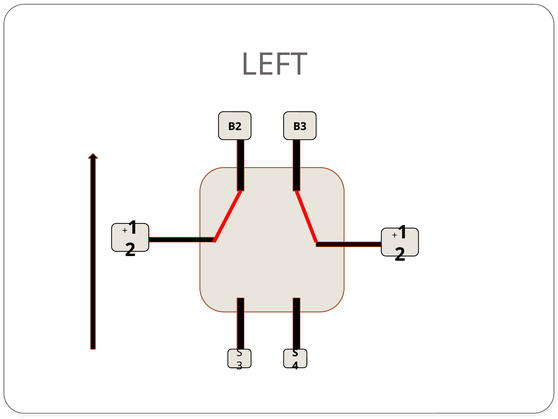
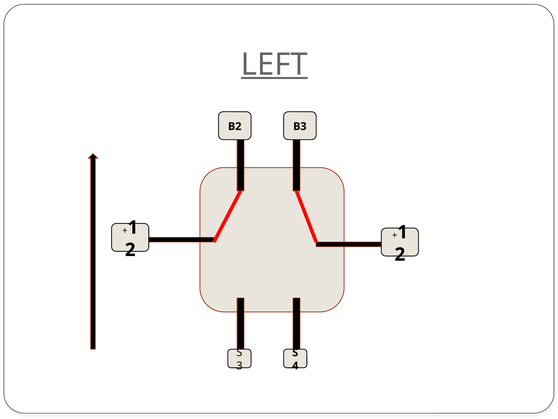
LEFT underline: none -> present (274, 64)
